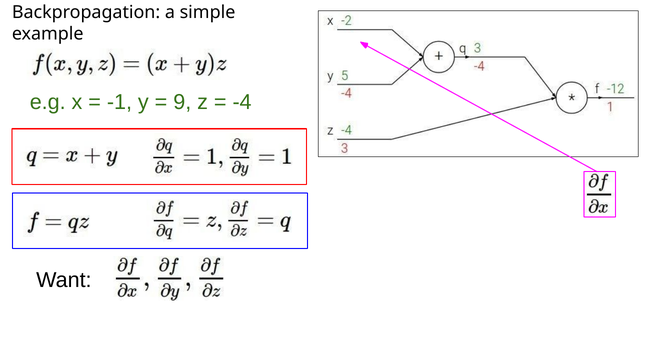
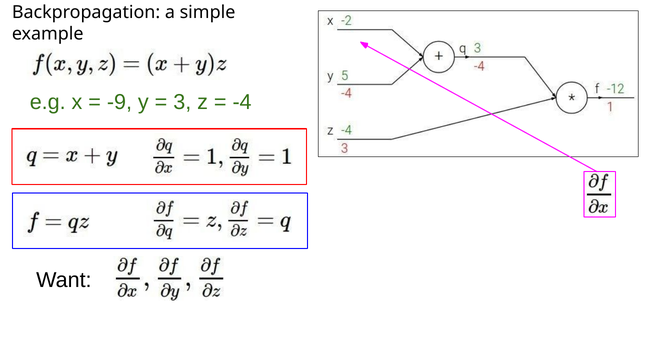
-1: -1 -> -9 (119, 102)
9: 9 -> 3 (182, 102)
